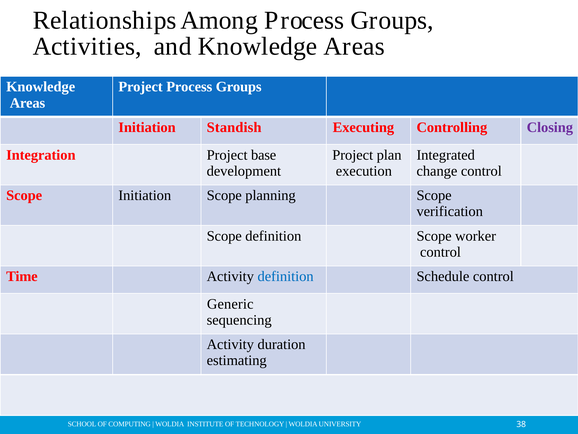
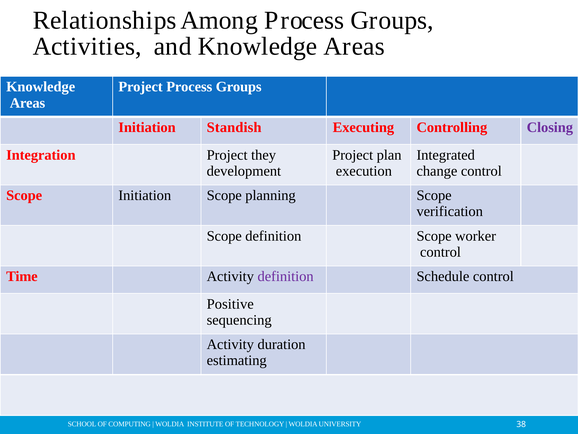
base: base -> they (264, 155)
definition colour: blue -> purple (286, 276)
Generic: Generic -> Positive (230, 304)
